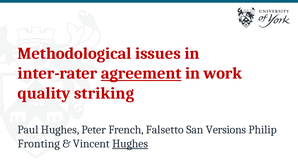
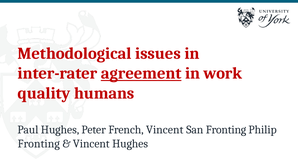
striking: striking -> humans (104, 93)
French Falsetto: Falsetto -> Vincent (165, 129)
San Versions: Versions -> Fronting (226, 129)
Hughes underline: present -> none (130, 143)
